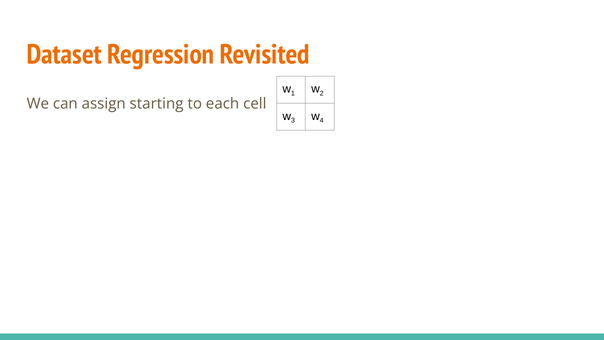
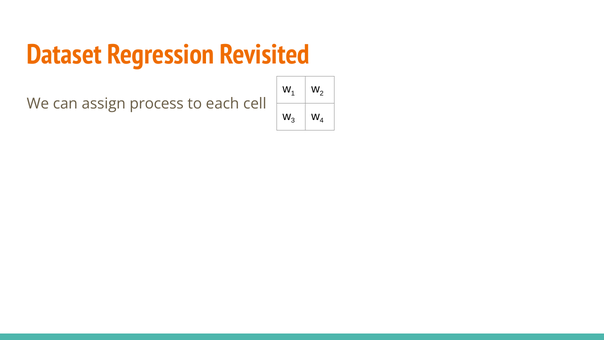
starting: starting -> process (157, 104)
